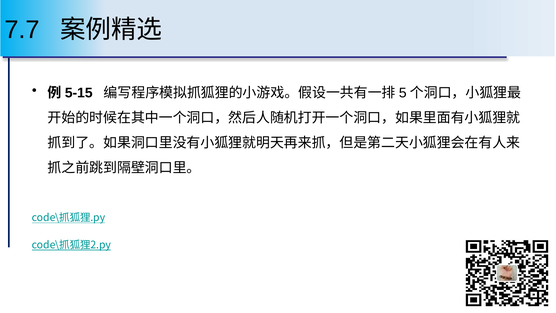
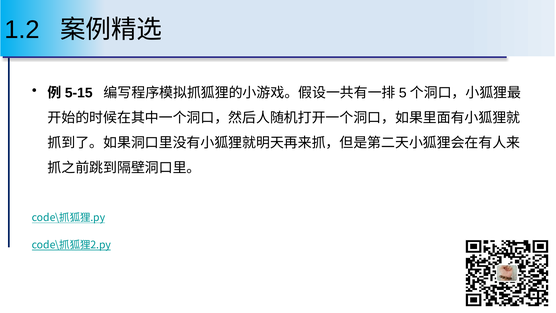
7.7: 7.7 -> 1.2 (22, 30)
